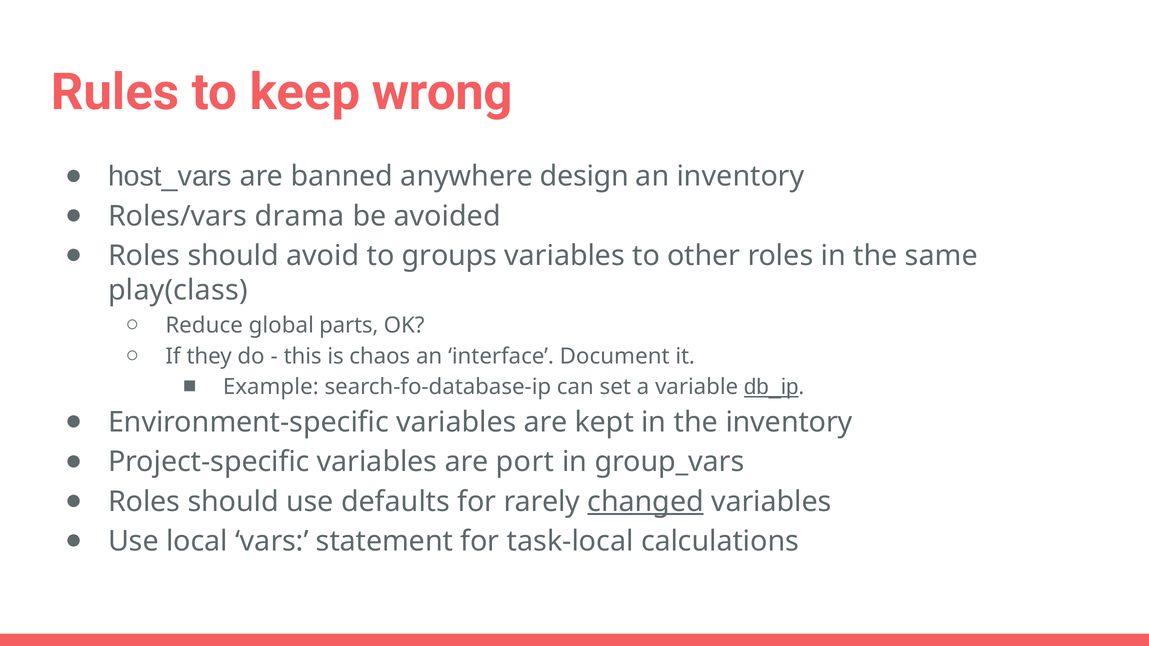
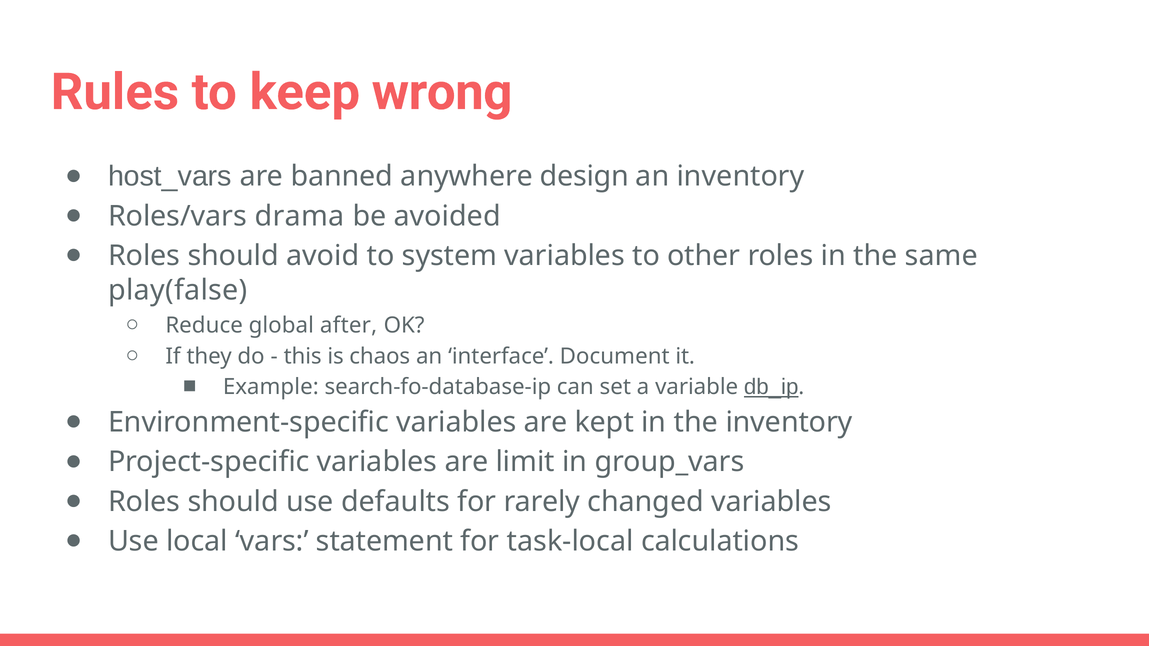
groups: groups -> system (450, 256)
play(class: play(class -> play(false (178, 290)
parts: parts -> after (349, 326)
port: port -> limit (525, 462)
changed underline: present -> none (646, 502)
